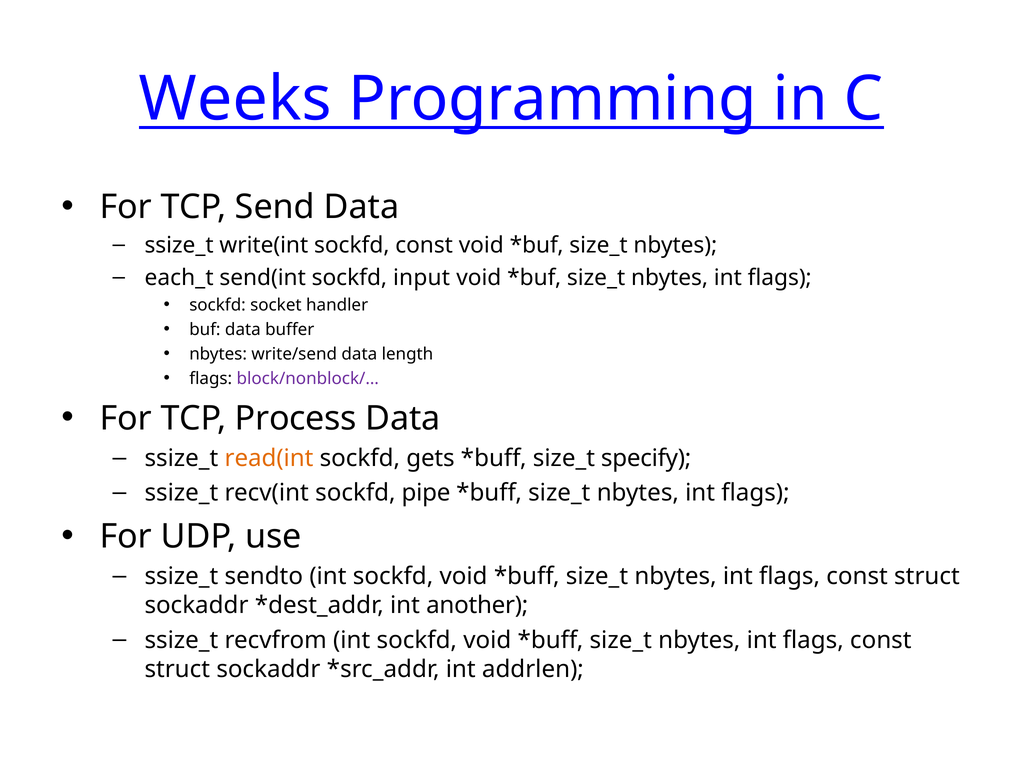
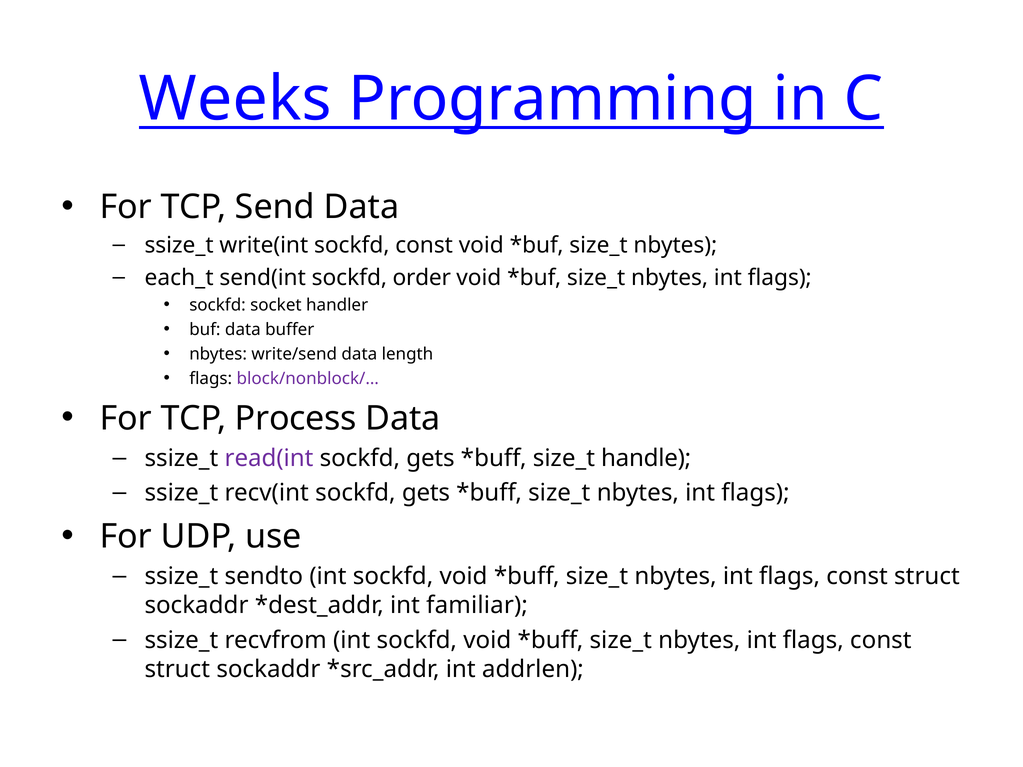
input: input -> order (422, 278)
read(int colour: orange -> purple (269, 458)
specify: specify -> handle (646, 458)
recv(int sockfd pipe: pipe -> gets (426, 493)
another: another -> familiar (477, 606)
